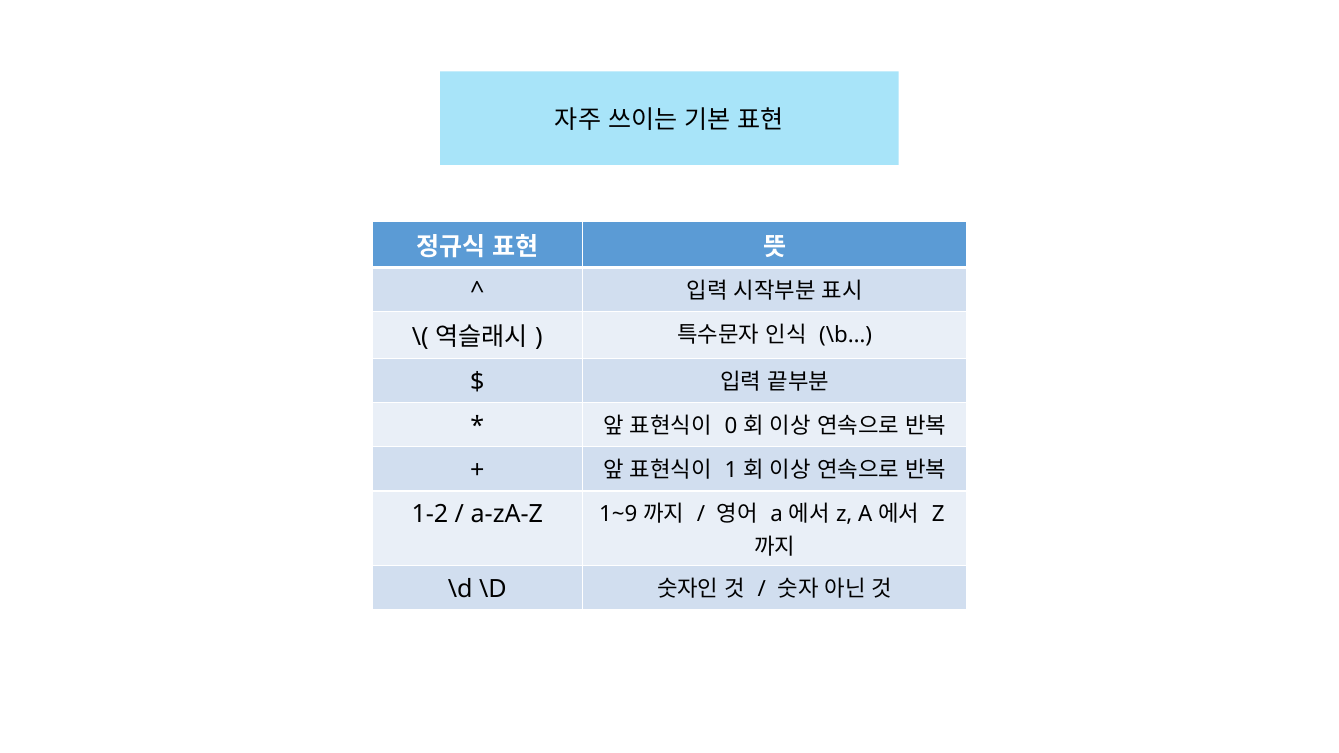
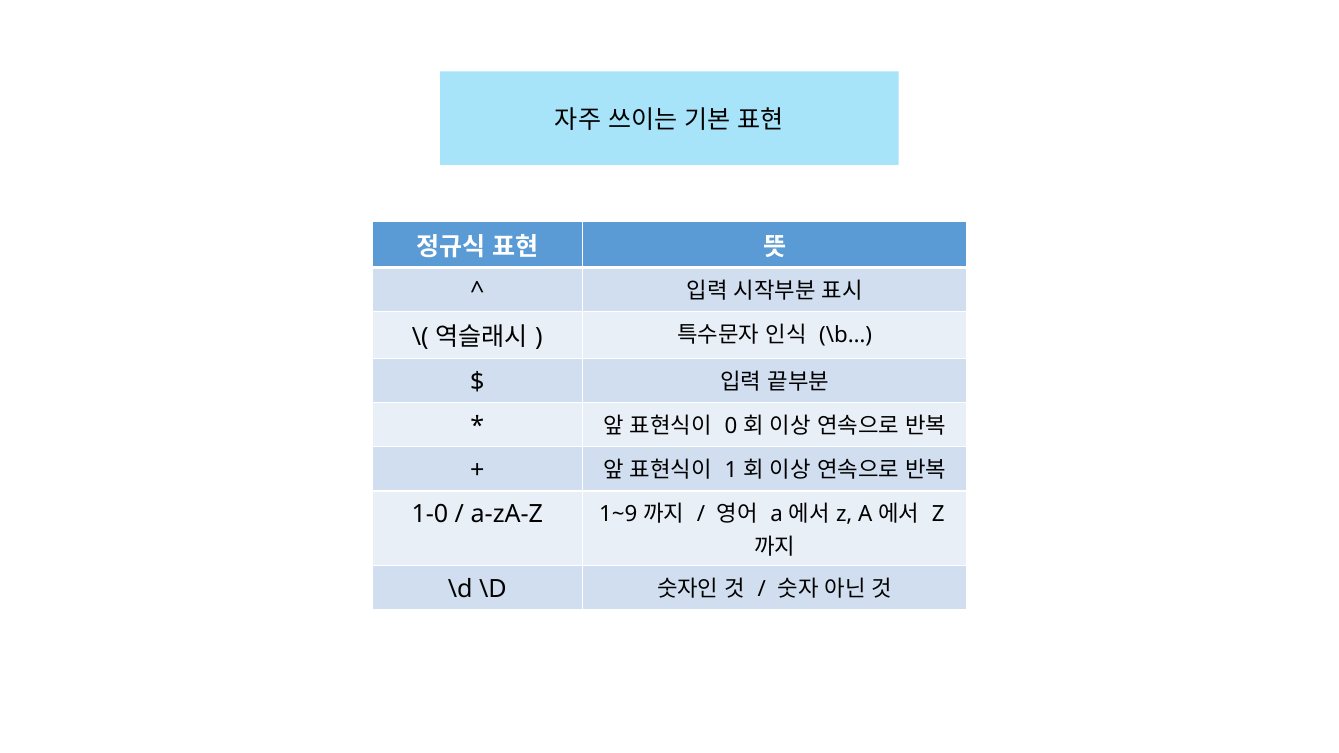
1-2: 1-2 -> 1-0 (430, 515)
